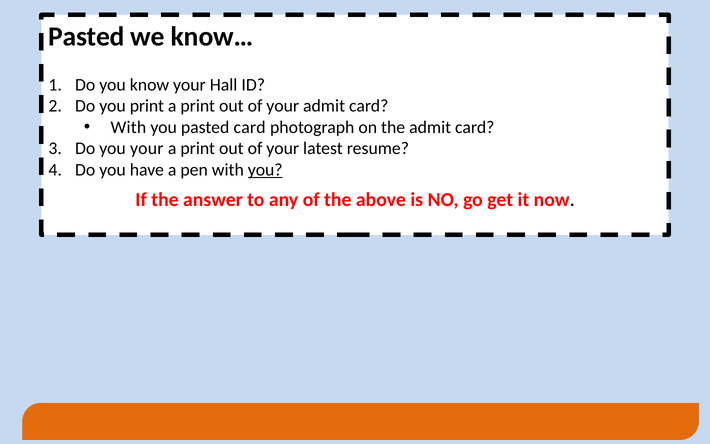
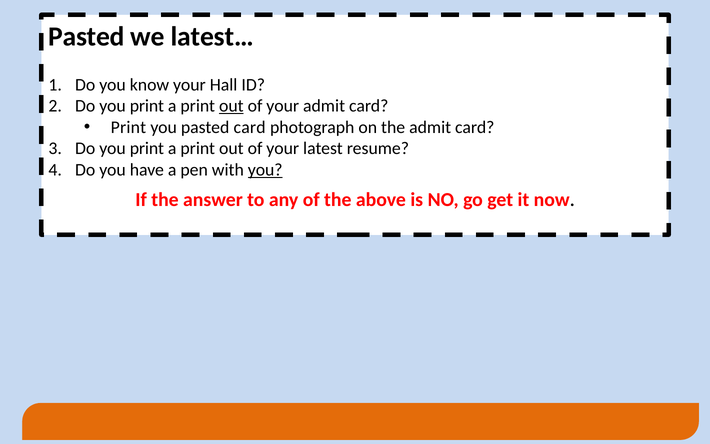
know…: know… -> latest… (212, 37)
out underline: none -> present (231, 106)
With: With -> Print (128, 127)
your: your -> print (147, 149)
